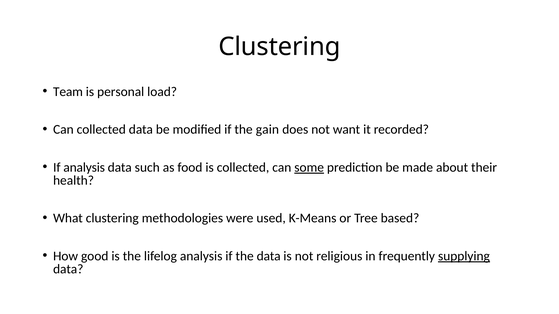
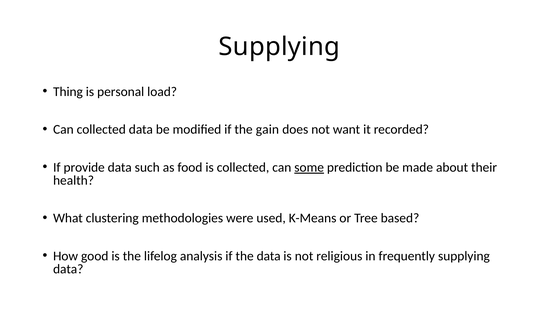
Clustering: Clustering -> Supplying (279, 47)
Team: Team -> Thing (68, 92)
If analysis: analysis -> provide (84, 168)
supplying underline: present -> none (464, 256)
